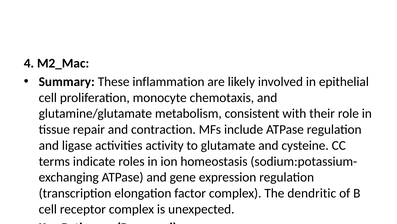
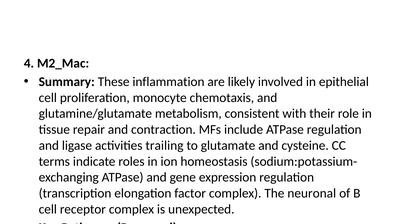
activities activity: activity -> trailing (164, 145)
dendritic: dendritic -> neuronal (312, 193)
